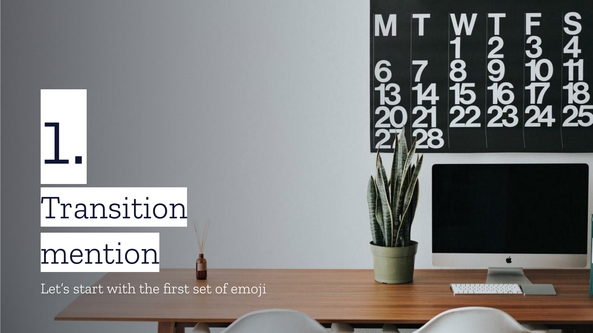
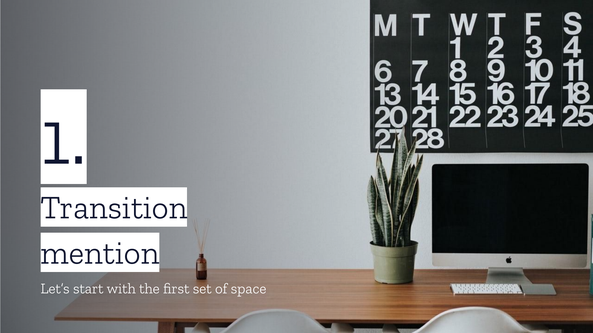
emoji: emoji -> space (249, 289)
